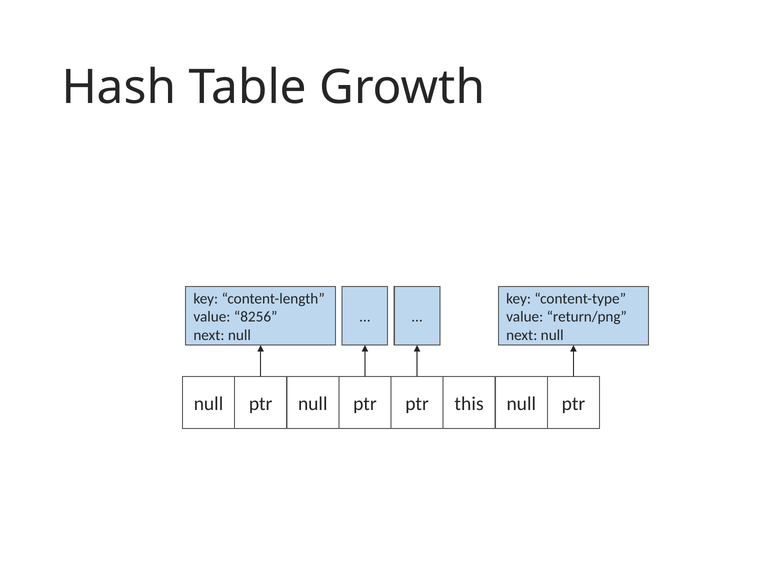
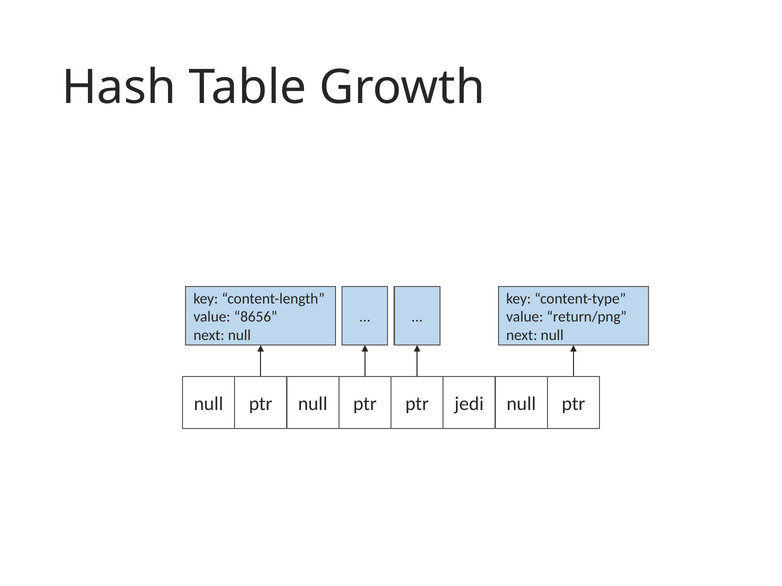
8256: 8256 -> 8656 (256, 317)
this: this -> jedi (469, 404)
